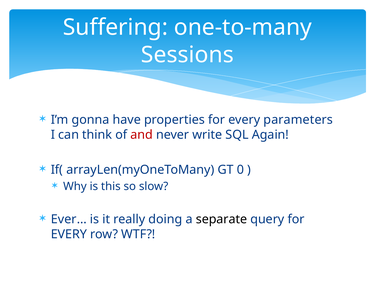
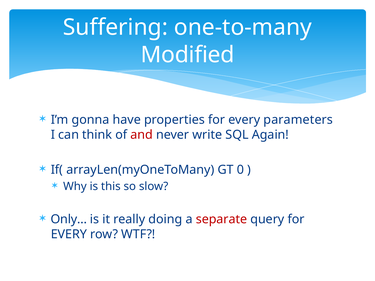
Sessions: Sessions -> Modified (188, 55)
Ever…: Ever… -> Only… (69, 220)
separate colour: black -> red (221, 220)
